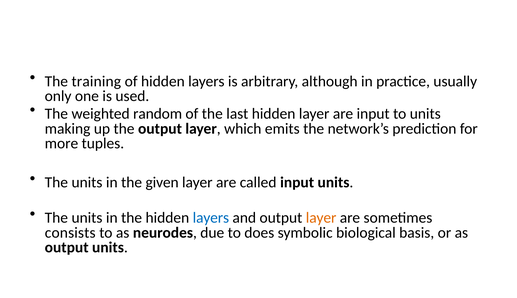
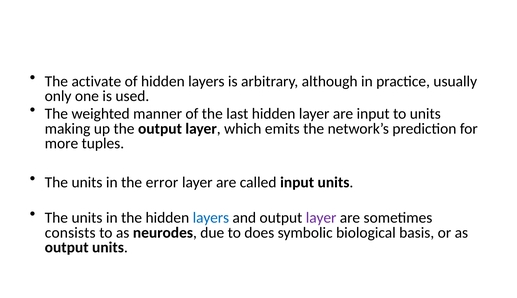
training: training -> activate (96, 81)
random: random -> manner (158, 114)
given: given -> error (162, 183)
layer colour: orange -> purple (321, 218)
